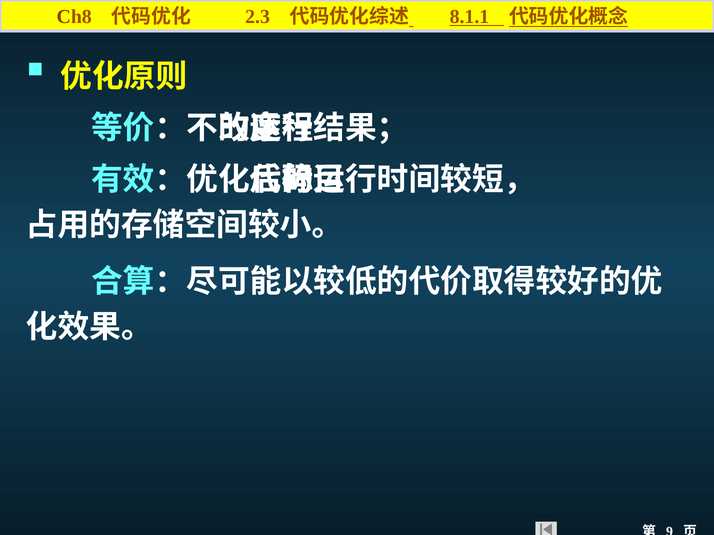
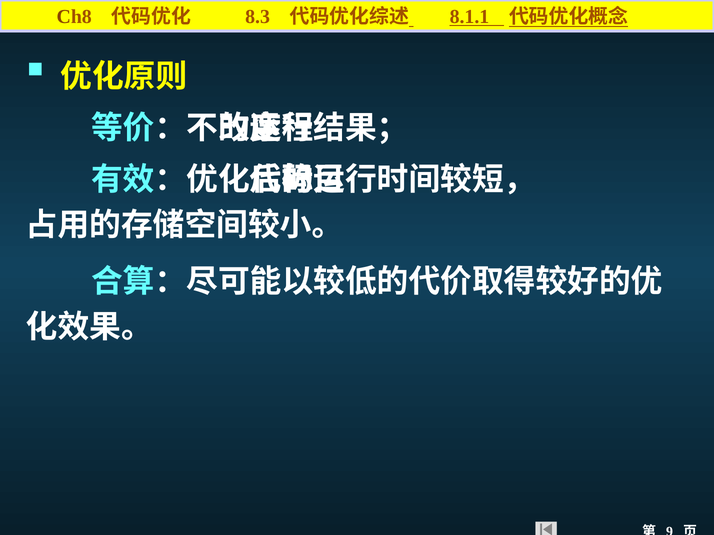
2.3: 2.3 -> 8.3 (258, 17)
